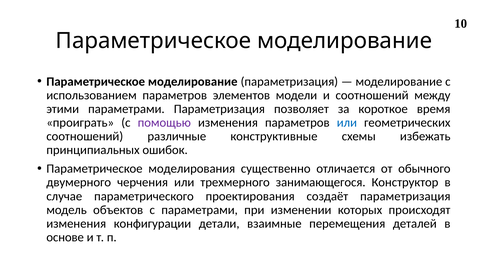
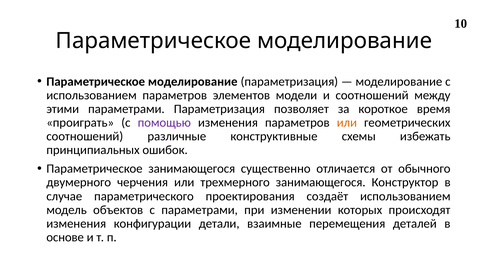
или colour: blue -> orange (347, 123)
Параметрическое моделирования: моделирования -> занимающегося (192, 169)
создаёт параметризация: параметризация -> использованием (405, 197)
